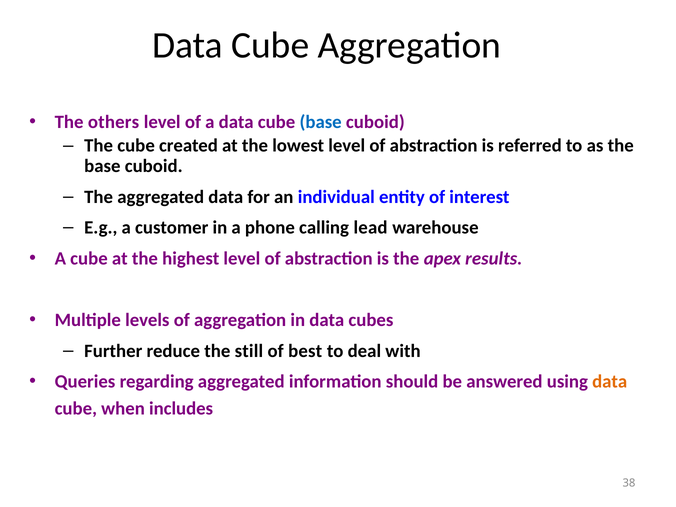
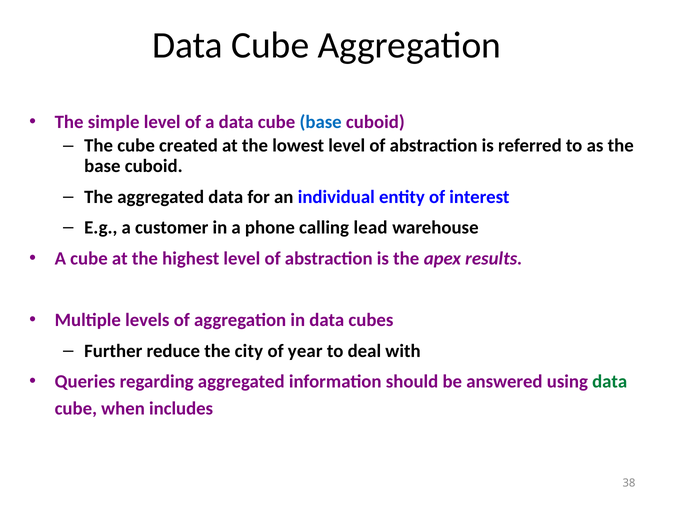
others: others -> simple (114, 122)
still: still -> city (249, 351)
best: best -> year (305, 351)
data colour: orange -> green (610, 382)
